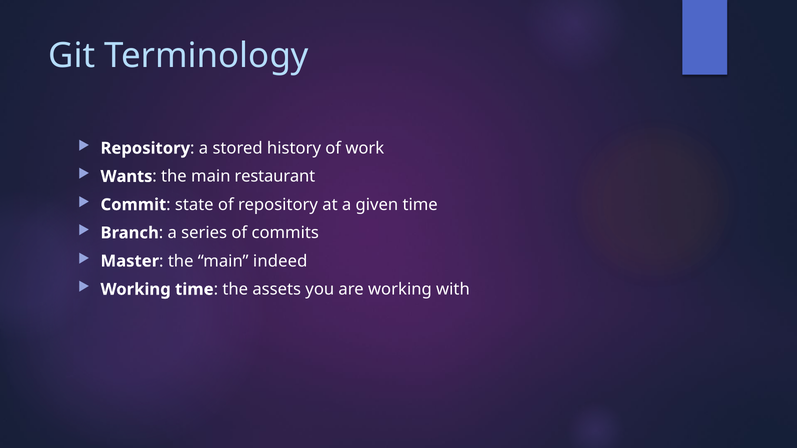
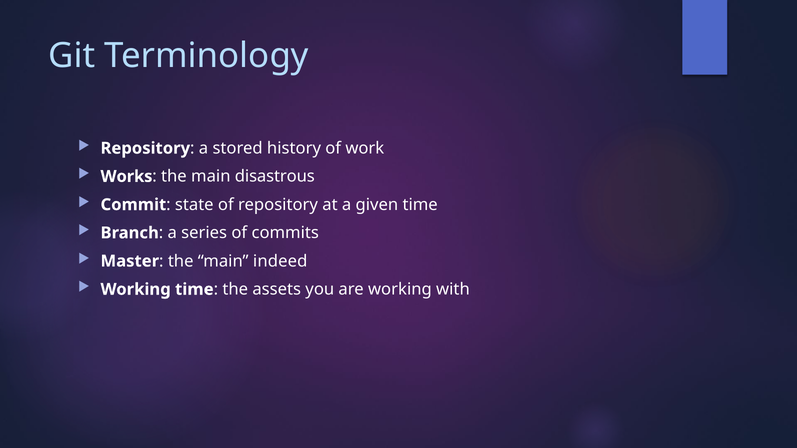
Wants: Wants -> Works (127, 177)
restaurant: restaurant -> disastrous (275, 177)
